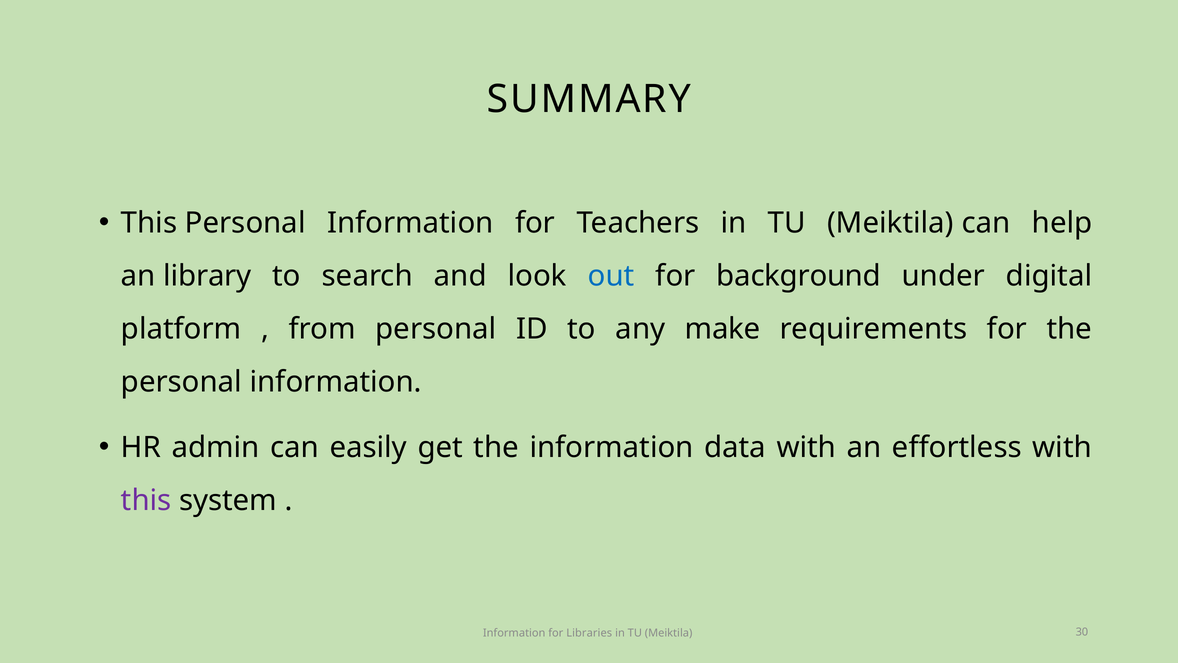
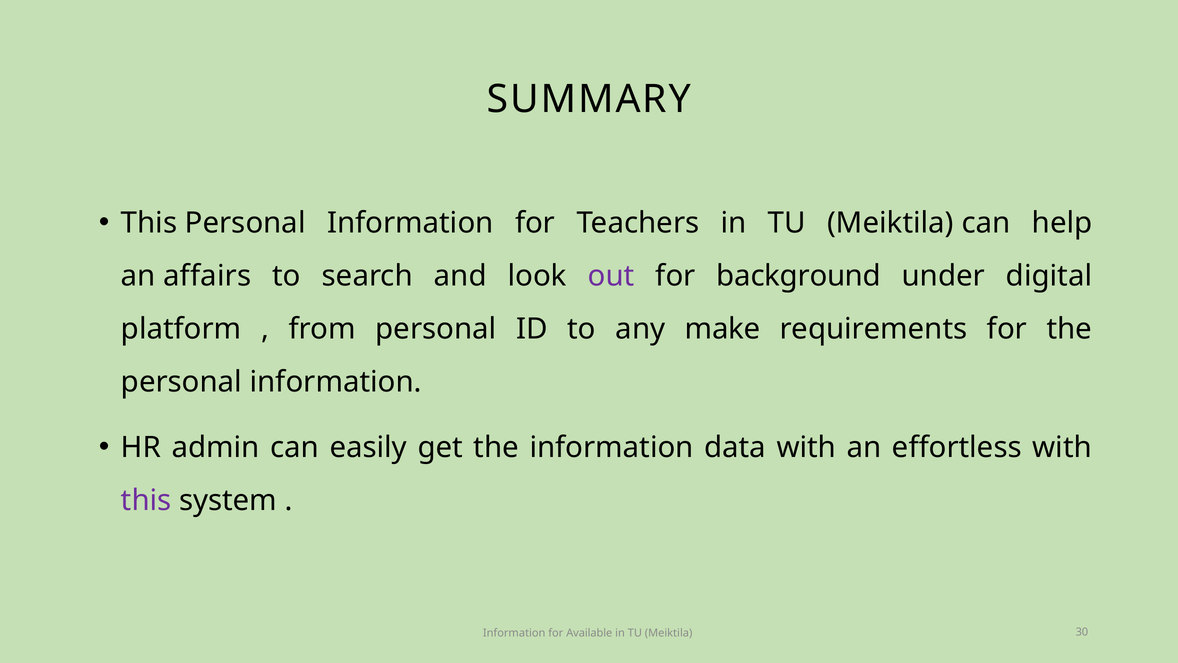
library: library -> affairs (207, 276)
out colour: blue -> purple (611, 276)
Libraries: Libraries -> Available (589, 633)
